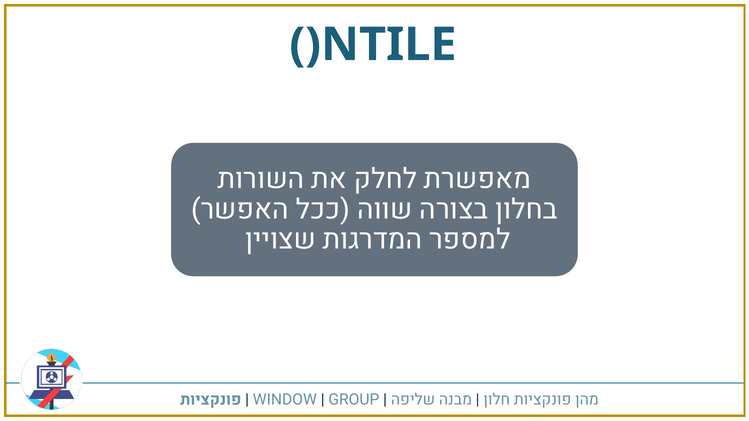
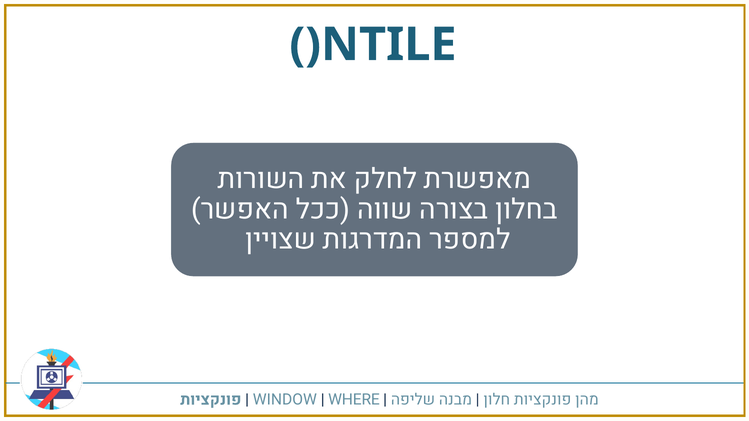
GROUP: GROUP -> WHERE (354, 400)
